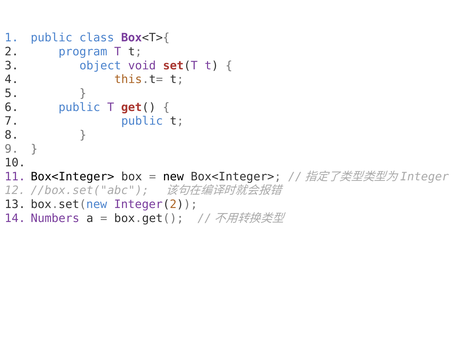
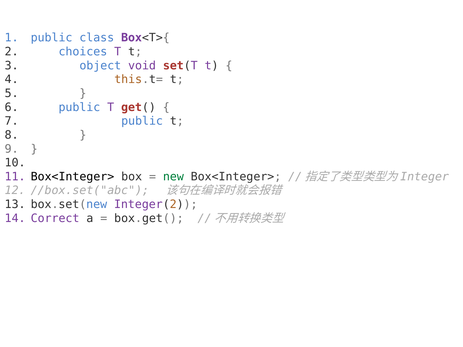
program: program -> choices (83, 52)
new colour: black -> green (173, 177)
Numbers: Numbers -> Correct (55, 218)
